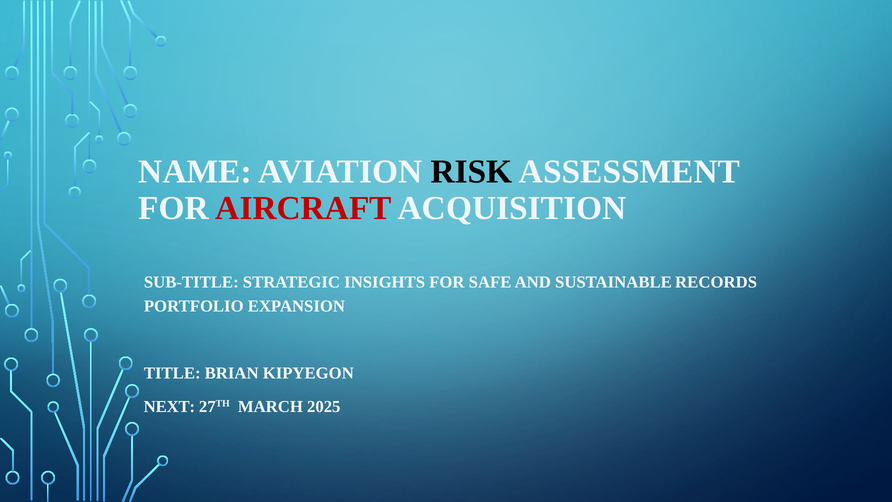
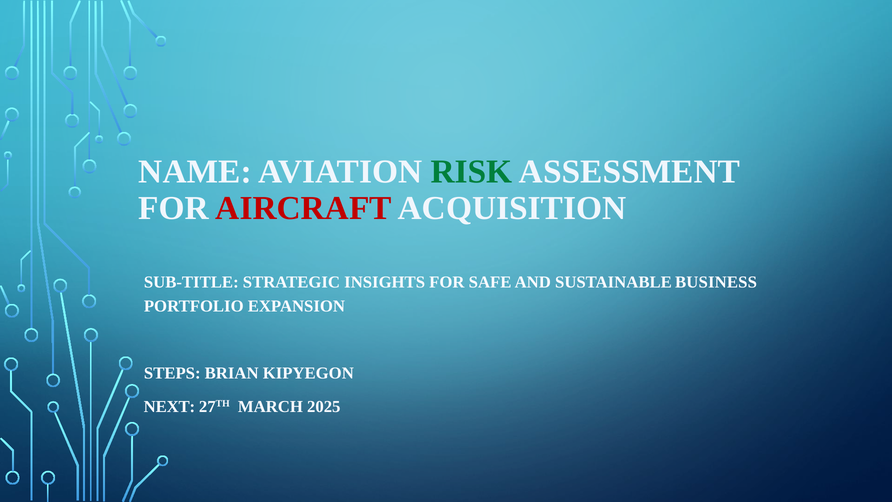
RISK colour: black -> green (472, 172)
RECORDS: RECORDS -> BUSINESS (716, 282)
TITLE: TITLE -> STEPS (172, 373)
